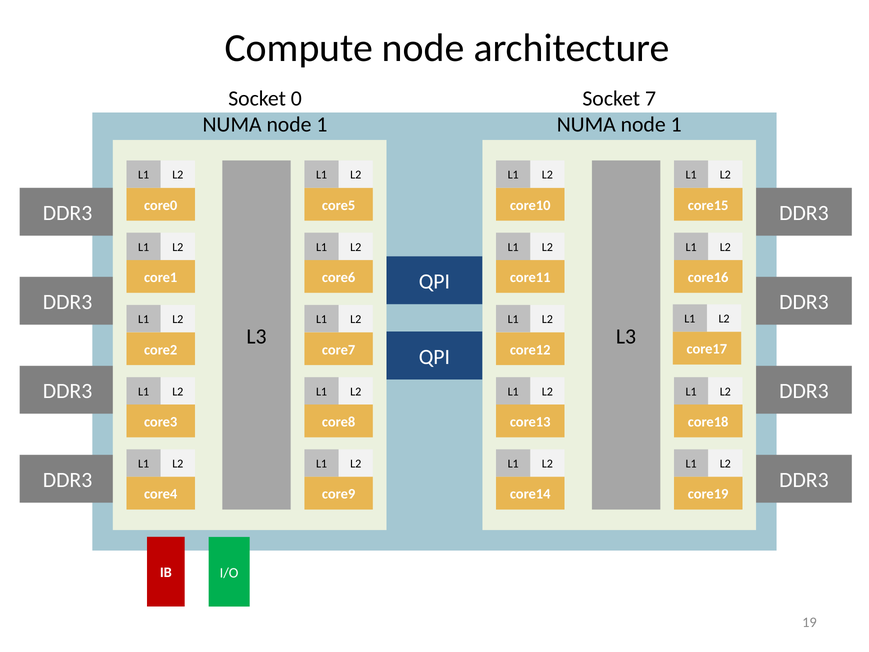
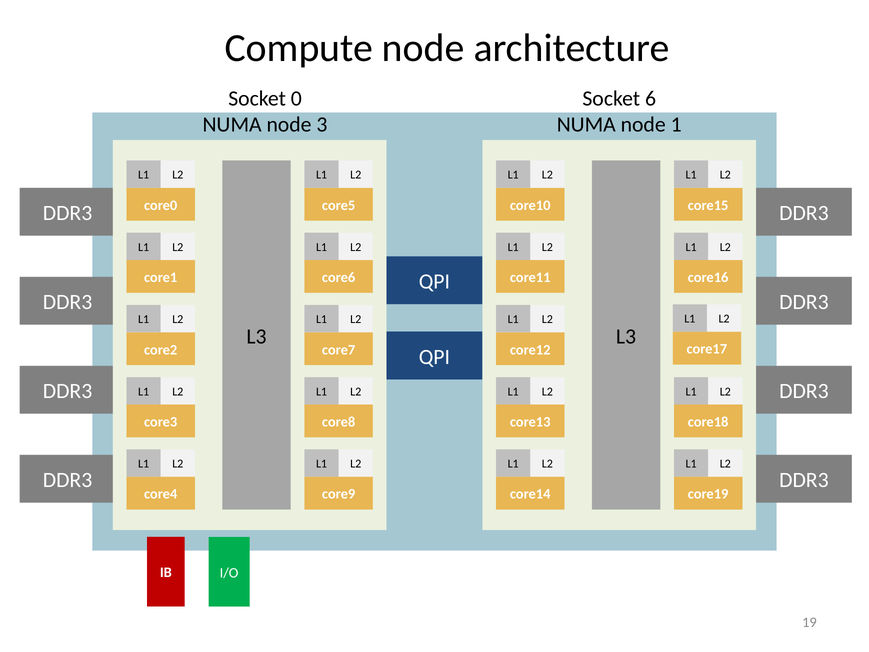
7: 7 -> 6 (651, 98)
1: 1 -> 3 (322, 124)
